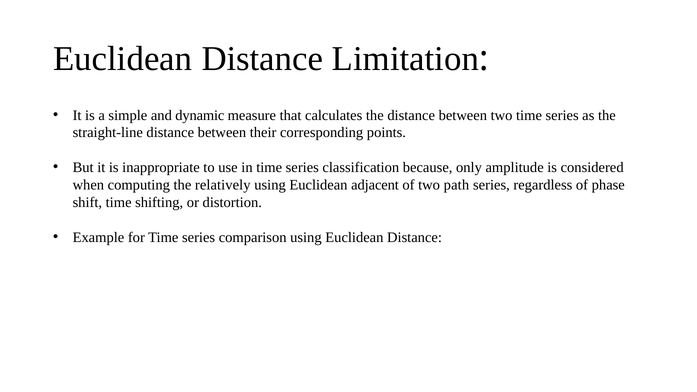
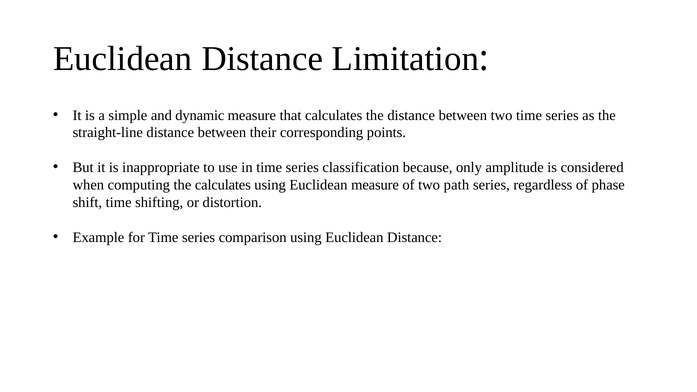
the relatively: relatively -> calculates (223, 185)
Euclidean adjacent: adjacent -> measure (375, 185)
